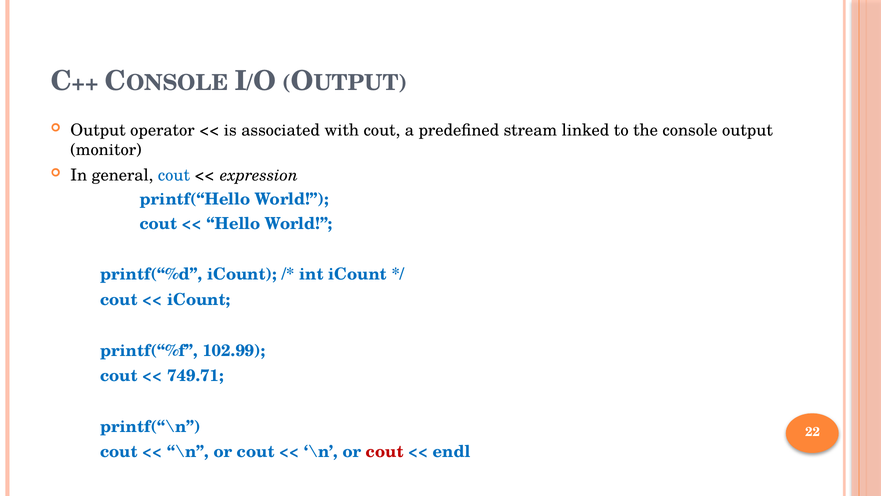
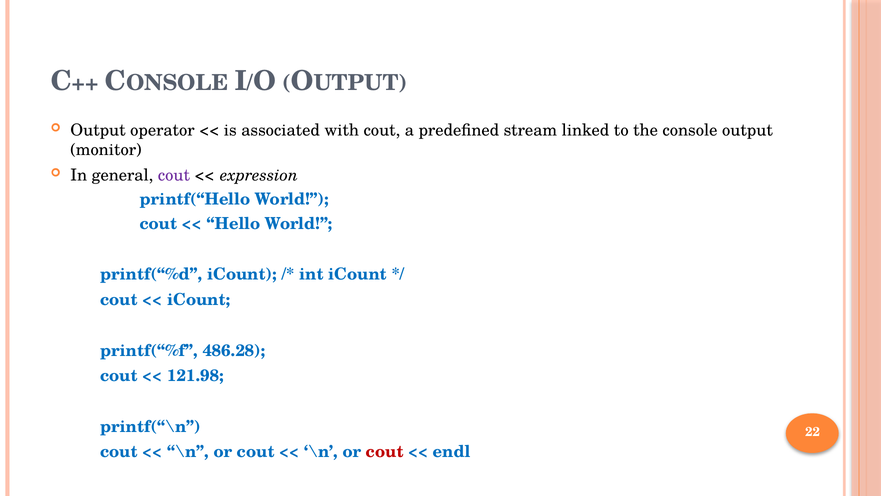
cout colour: blue -> purple (174, 175)
102.99: 102.99 -> 486.28 (234, 350)
749.71: 749.71 -> 121.98 (195, 376)
